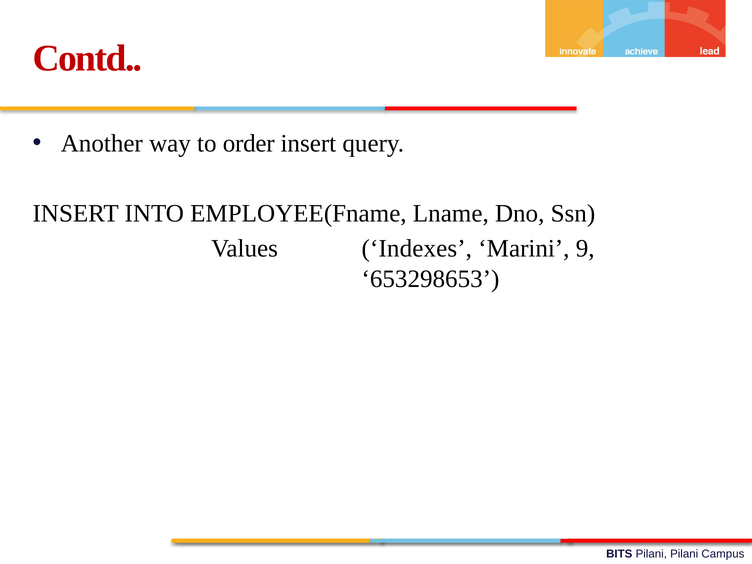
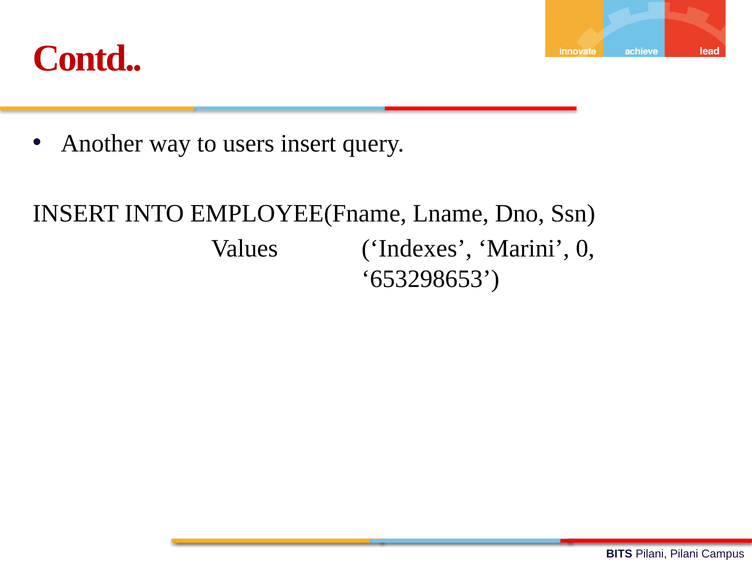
order: order -> users (249, 143)
9: 9 -> 0 (585, 249)
